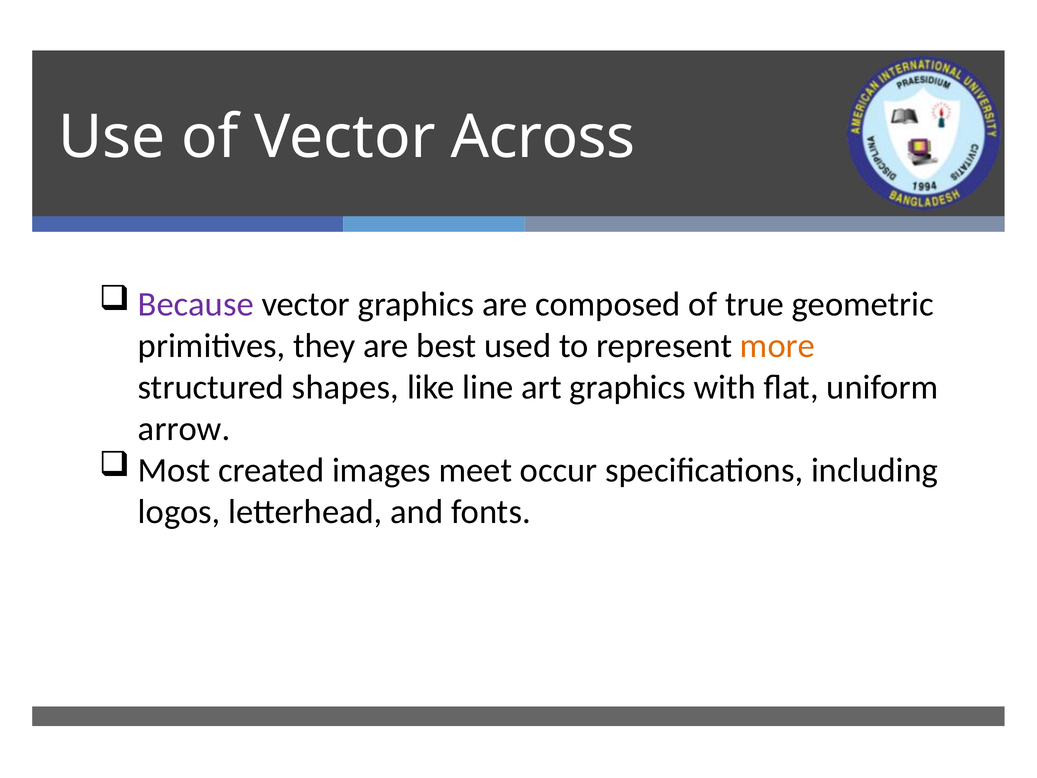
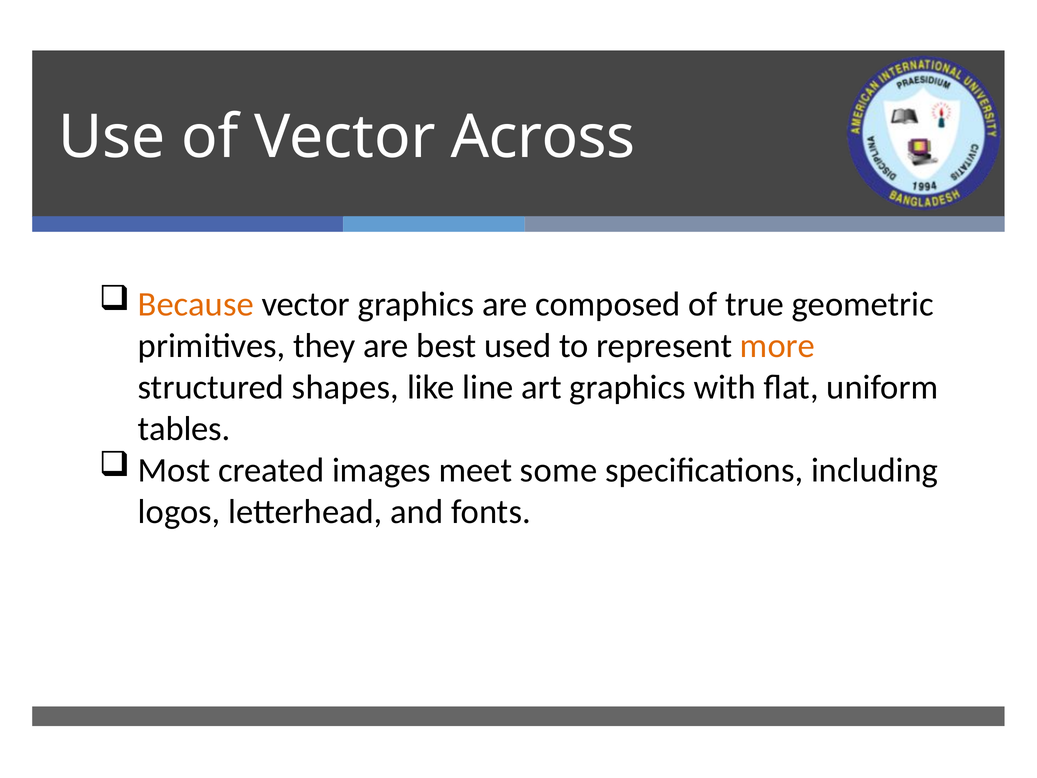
Because colour: purple -> orange (196, 304)
arrow: arrow -> tables (184, 429)
occur: occur -> some (559, 470)
